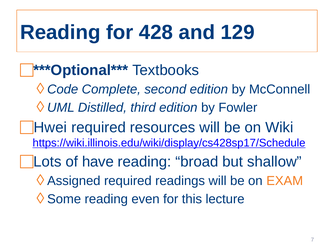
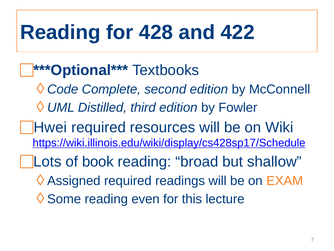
129: 129 -> 422 (238, 32)
have: have -> book (98, 161)
